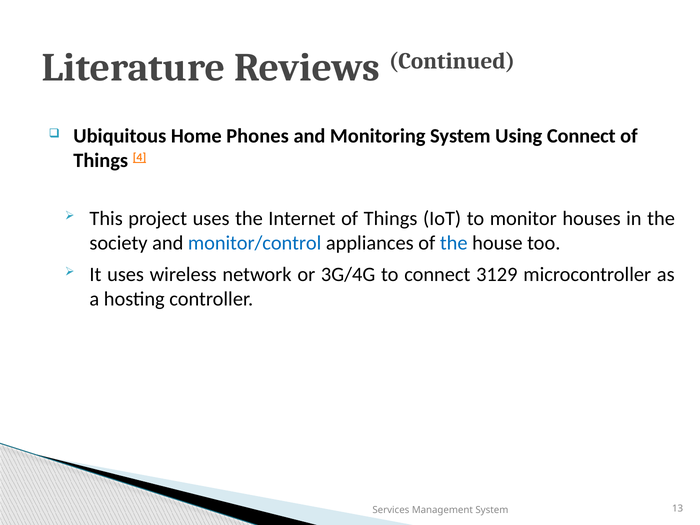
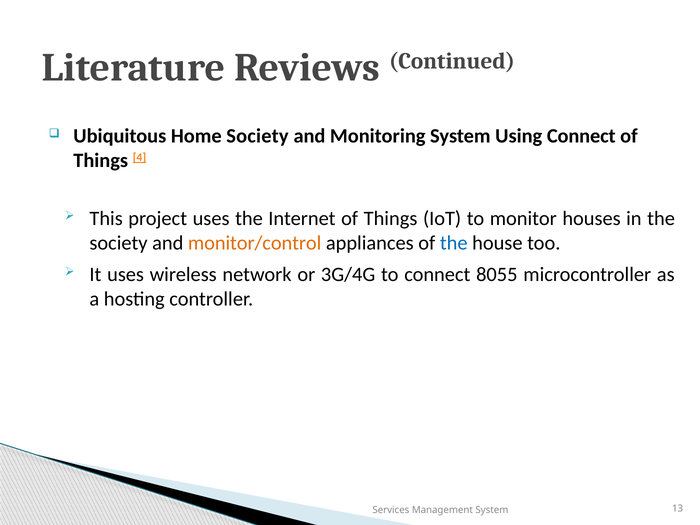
Home Phones: Phones -> Society (257, 136)
monitor/control colour: blue -> orange (255, 243)
3129: 3129 -> 8055 (497, 274)
